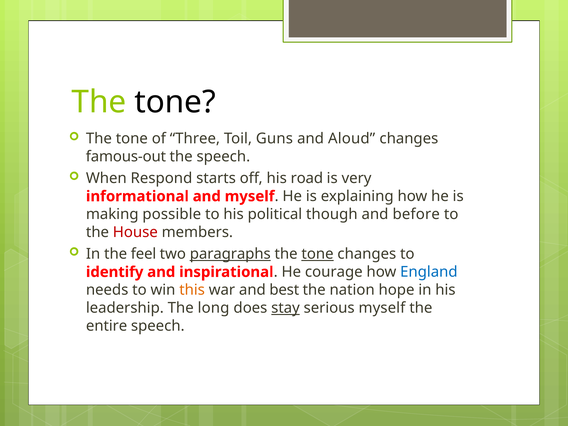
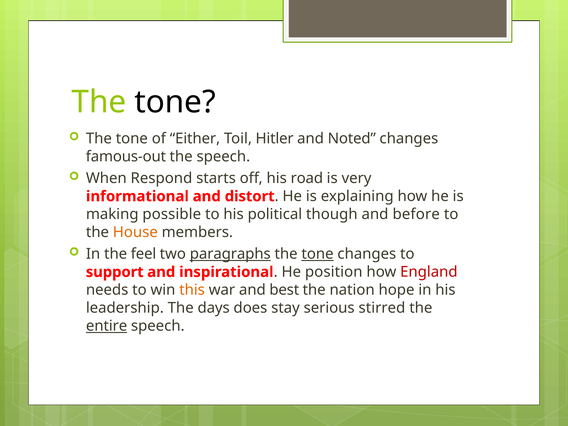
Three: Three -> Either (195, 139)
Guns: Guns -> Hitler (275, 139)
Aloud: Aloud -> Noted (352, 139)
and myself: myself -> distort (250, 196)
House colour: red -> orange (135, 232)
identify: identify -> support (115, 272)
courage: courage -> position (334, 272)
England colour: blue -> red (429, 272)
long: long -> days (214, 308)
stay underline: present -> none (285, 308)
serious myself: myself -> stirred (382, 308)
entire underline: none -> present (107, 326)
